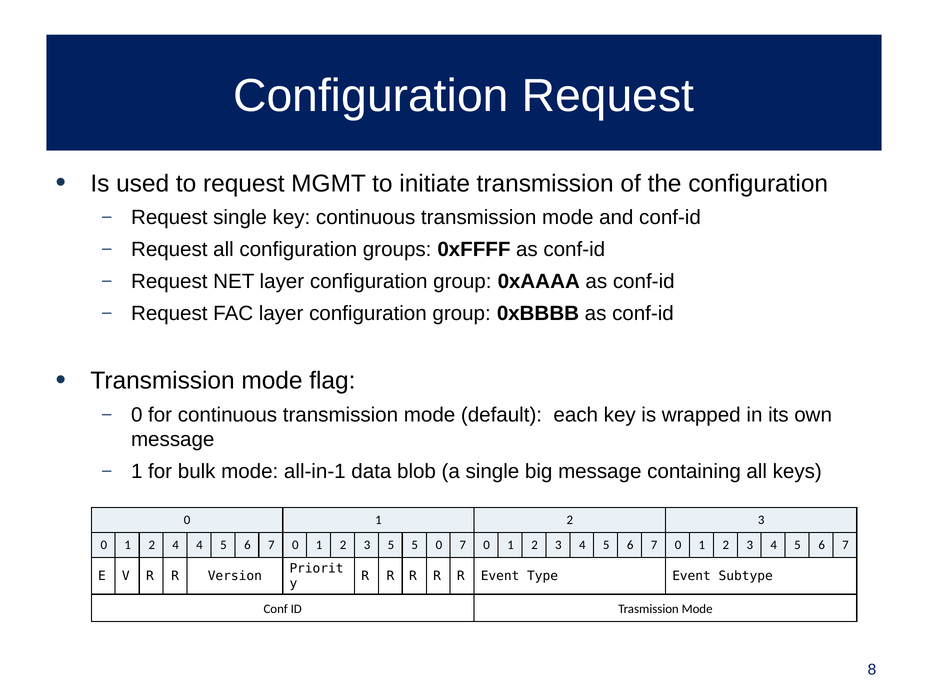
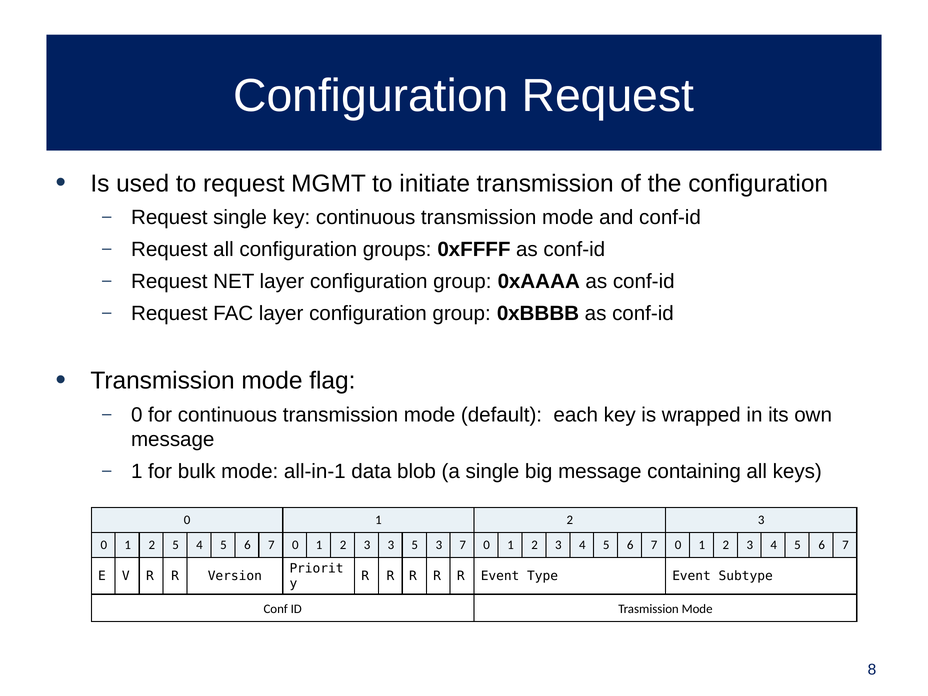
2 4: 4 -> 5 (176, 545)
3 5: 5 -> 3 (391, 545)
5 0: 0 -> 3 (439, 545)
